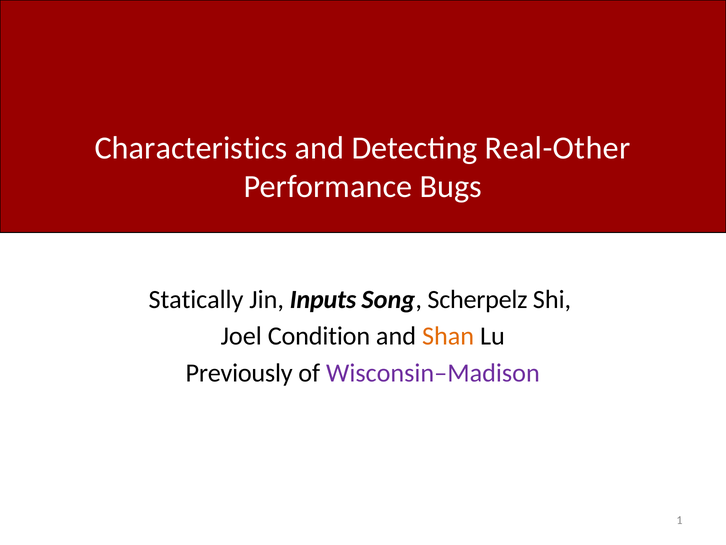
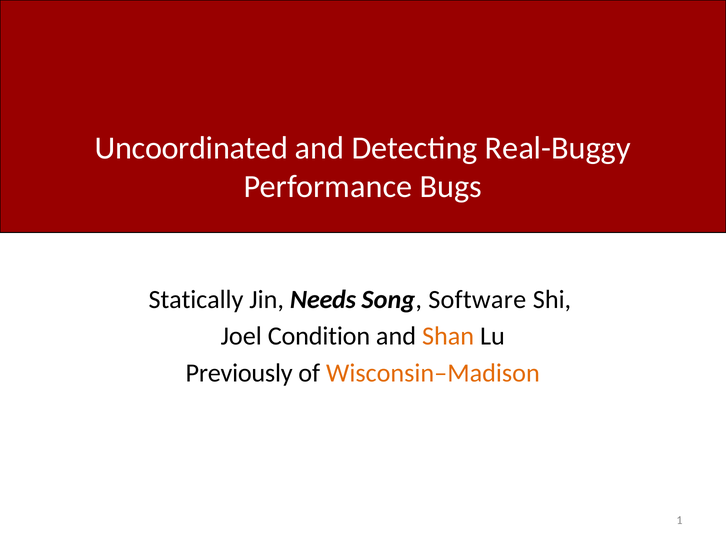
Characteristics: Characteristics -> Uncoordinated (191, 148)
Real-Other: Real-Other -> Real-Buggy (558, 148)
Inputs: Inputs -> Needs (323, 299)
Scherpelz: Scherpelz -> Software (477, 299)
Wisconsin–Madison colour: purple -> orange (433, 373)
